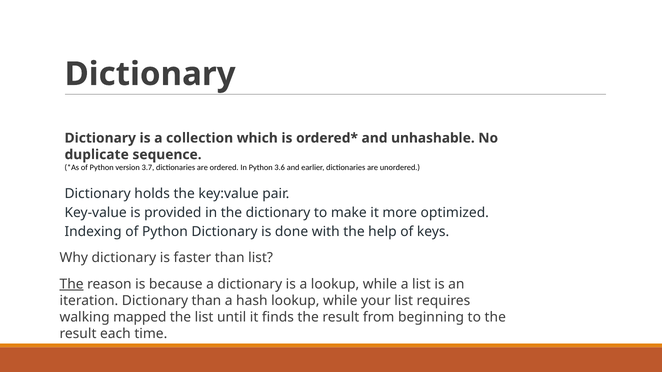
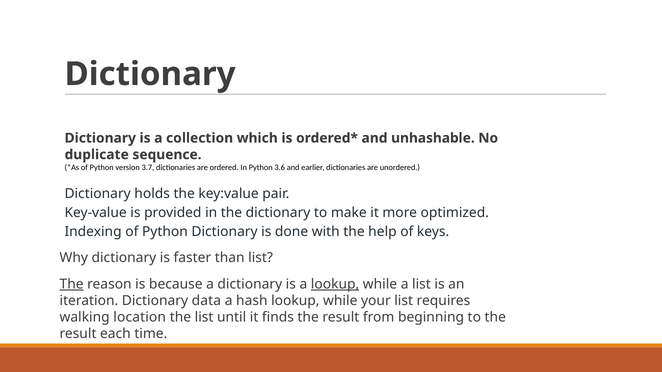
lookup underline: none -> present (335, 284)
Dictionary than: than -> data (206, 301)
mapped: mapped -> location (140, 317)
